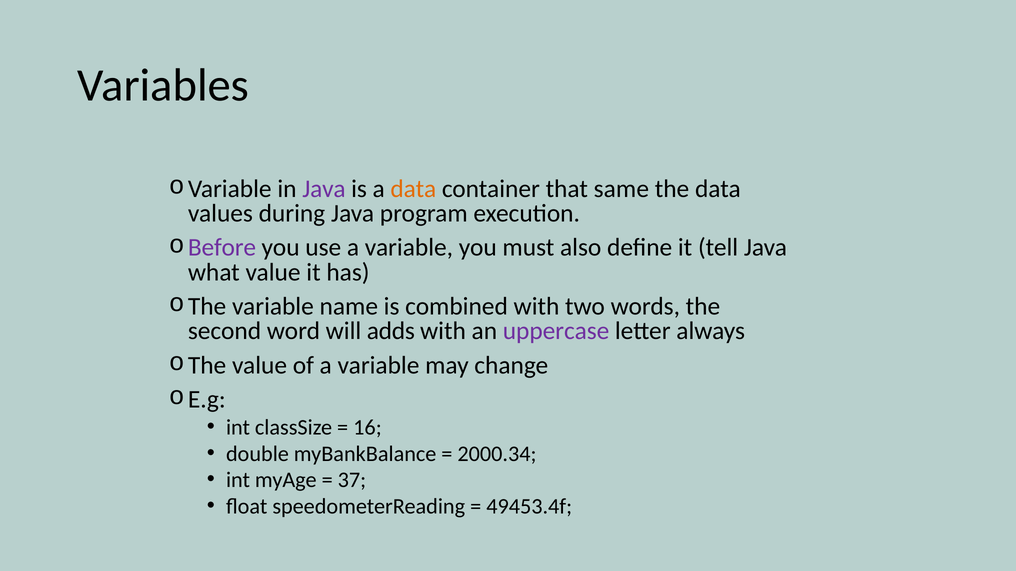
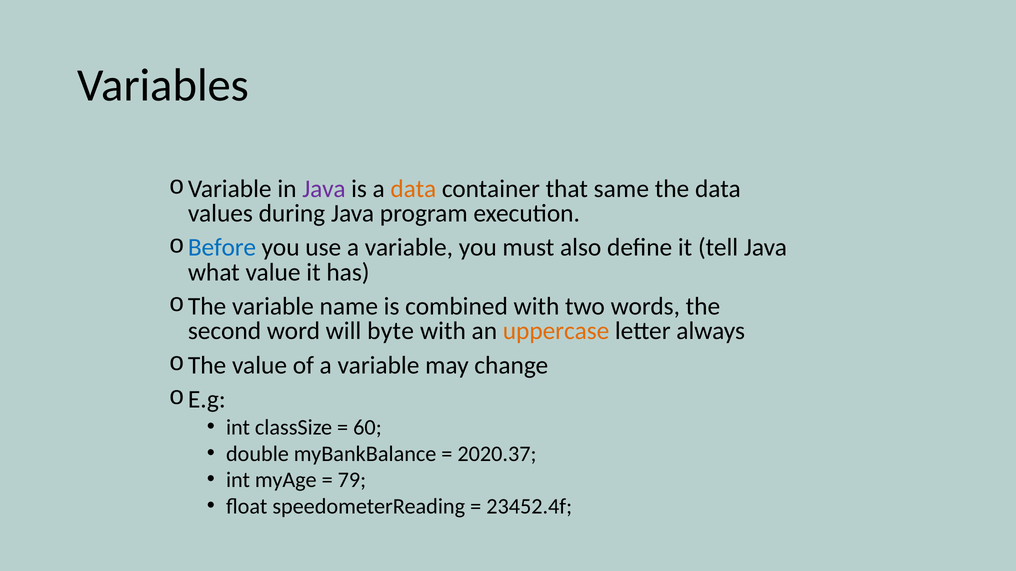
Before colour: purple -> blue (222, 248)
adds: adds -> byte (391, 331)
uppercase colour: purple -> orange (556, 331)
16: 16 -> 60 (367, 428)
2000.34: 2000.34 -> 2020.37 (497, 454)
37: 37 -> 79 (352, 480)
49453.4f: 49453.4f -> 23452.4f (529, 507)
